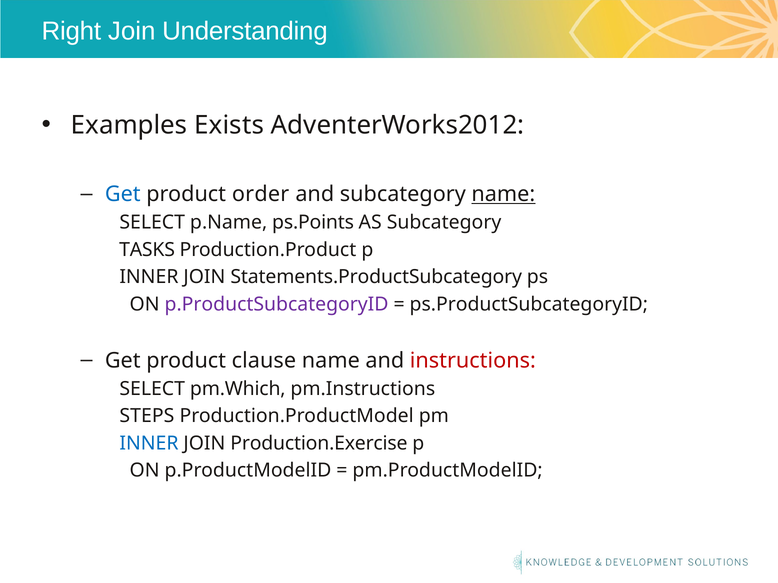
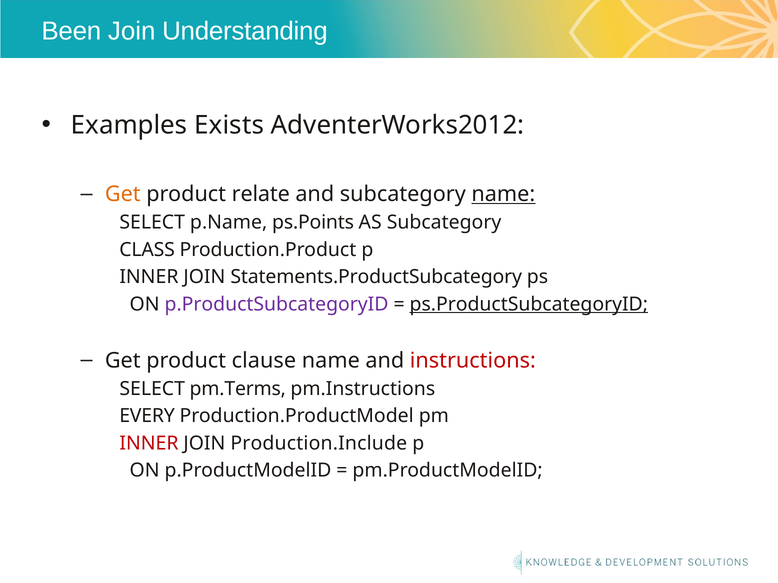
Right: Right -> Been (71, 31)
Get colour: blue -> orange (123, 194)
order: order -> relate (261, 194)
TASKS: TASKS -> CLASS (147, 250)
ps.ProductSubcategoryID underline: none -> present (529, 304)
pm.Which: pm.Which -> pm.Terms (238, 389)
STEPS: STEPS -> EVERY (147, 416)
INNER colour: blue -> red (149, 444)
Production.Exercise: Production.Exercise -> Production.Include (319, 444)
